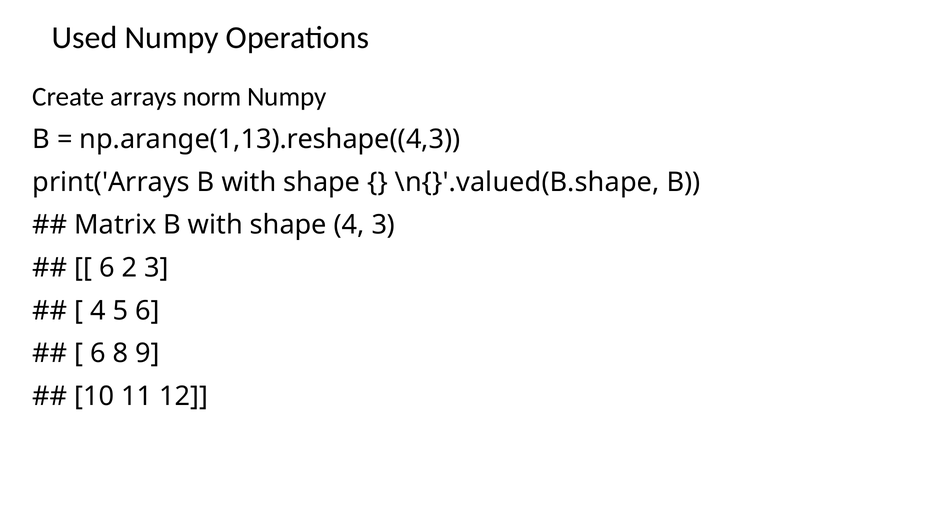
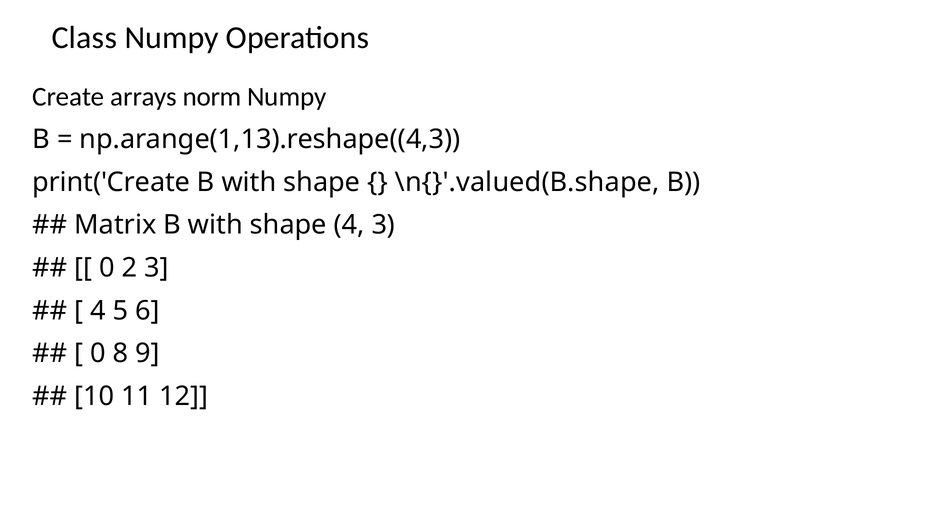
Used: Used -> Class (84, 37)
print('Arrays: print('Arrays -> print('Create (111, 182)
6: 6 -> 0 (107, 268)
6: 6 -> 0 (98, 353)
